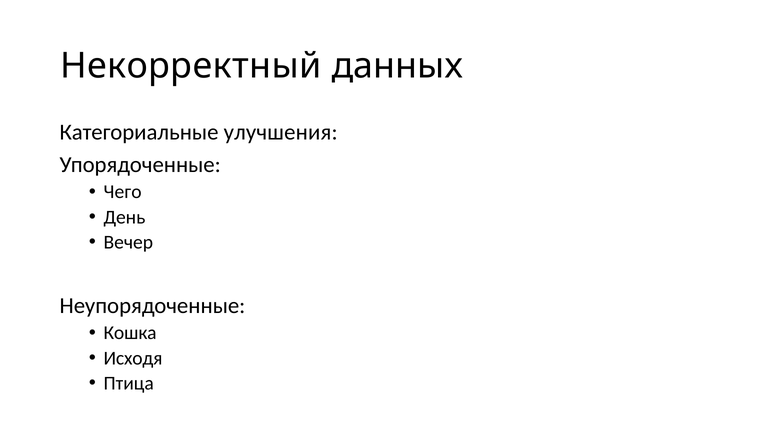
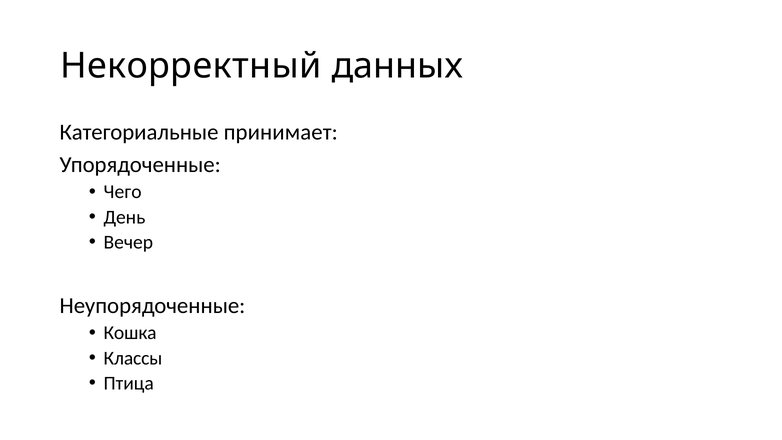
улучшения: улучшения -> принимает (281, 132)
Исходя: Исходя -> Классы (133, 358)
